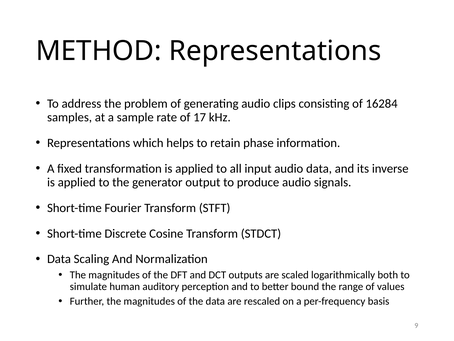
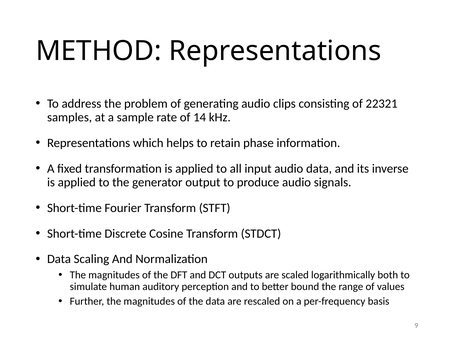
16284: 16284 -> 22321 (382, 103)
17: 17 -> 14 (200, 117)
